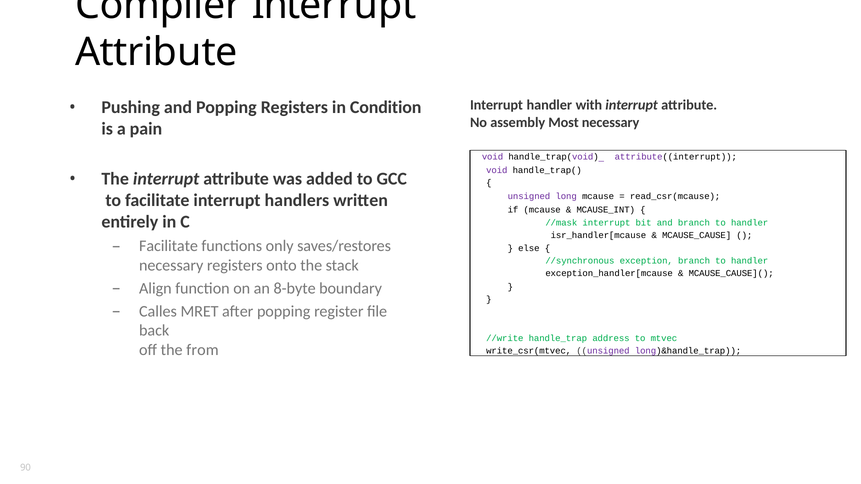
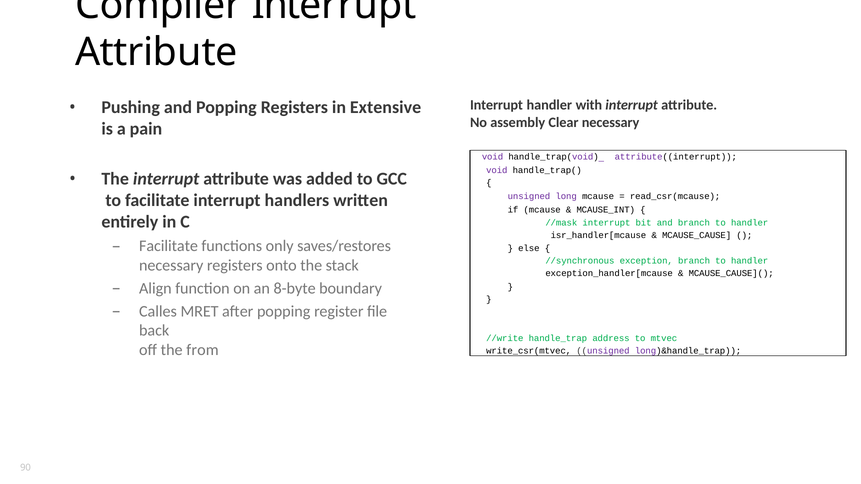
Condition: Condition -> Extensive (386, 107)
Most: Most -> Clear (563, 122)
